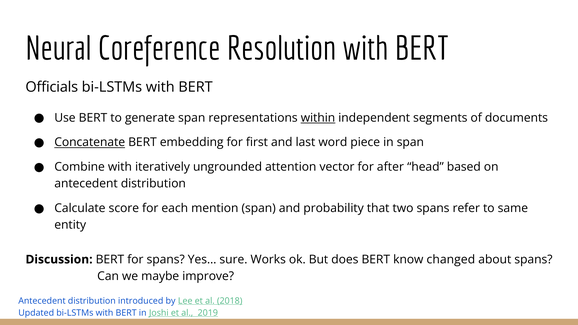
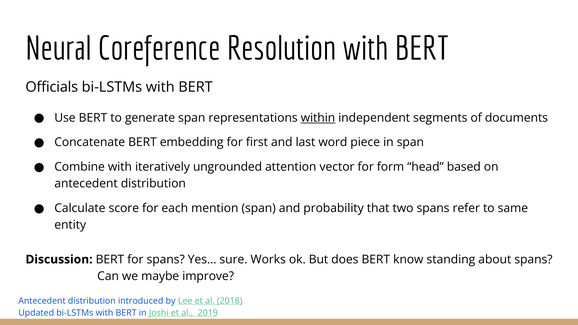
Concatenate underline: present -> none (90, 142)
after: after -> form (391, 167)
changed: changed -> standing (451, 260)
